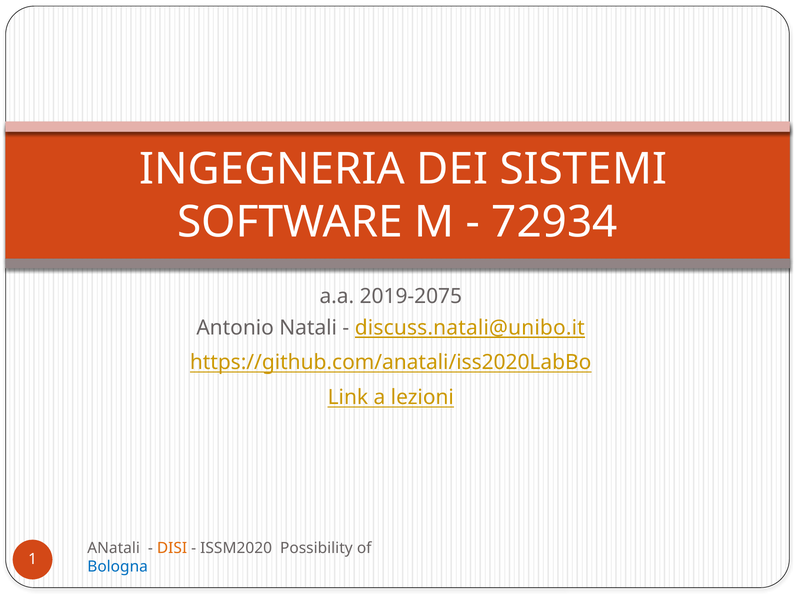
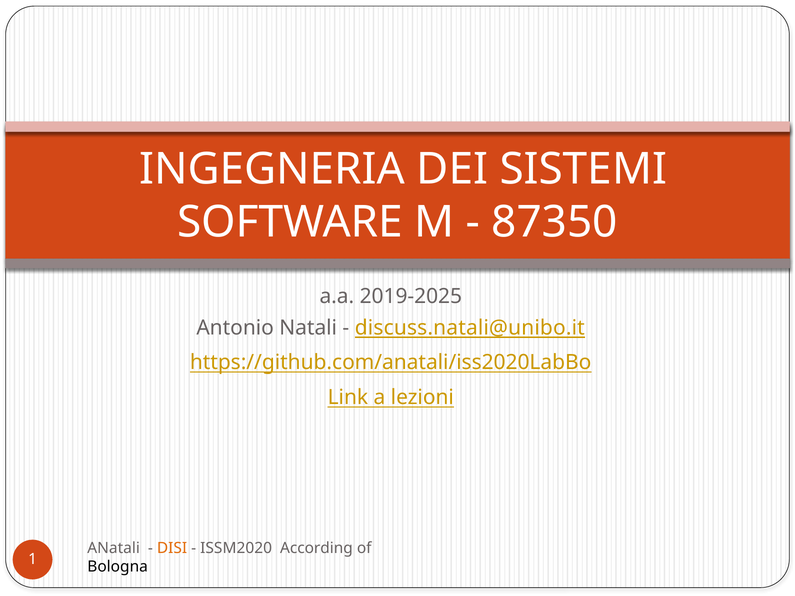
72934: 72934 -> 87350 (554, 222)
2019-2075: 2019-2075 -> 2019-2025 (411, 296)
Possibility: Possibility -> According (316, 548)
Bologna colour: blue -> black (118, 567)
